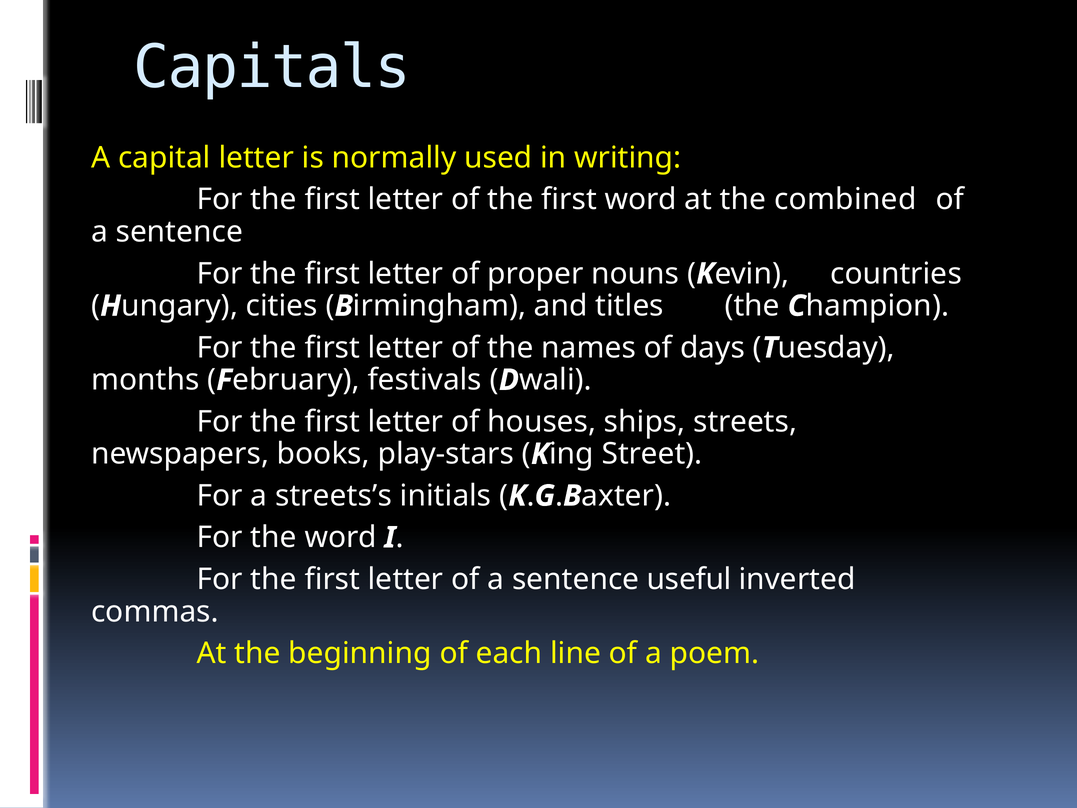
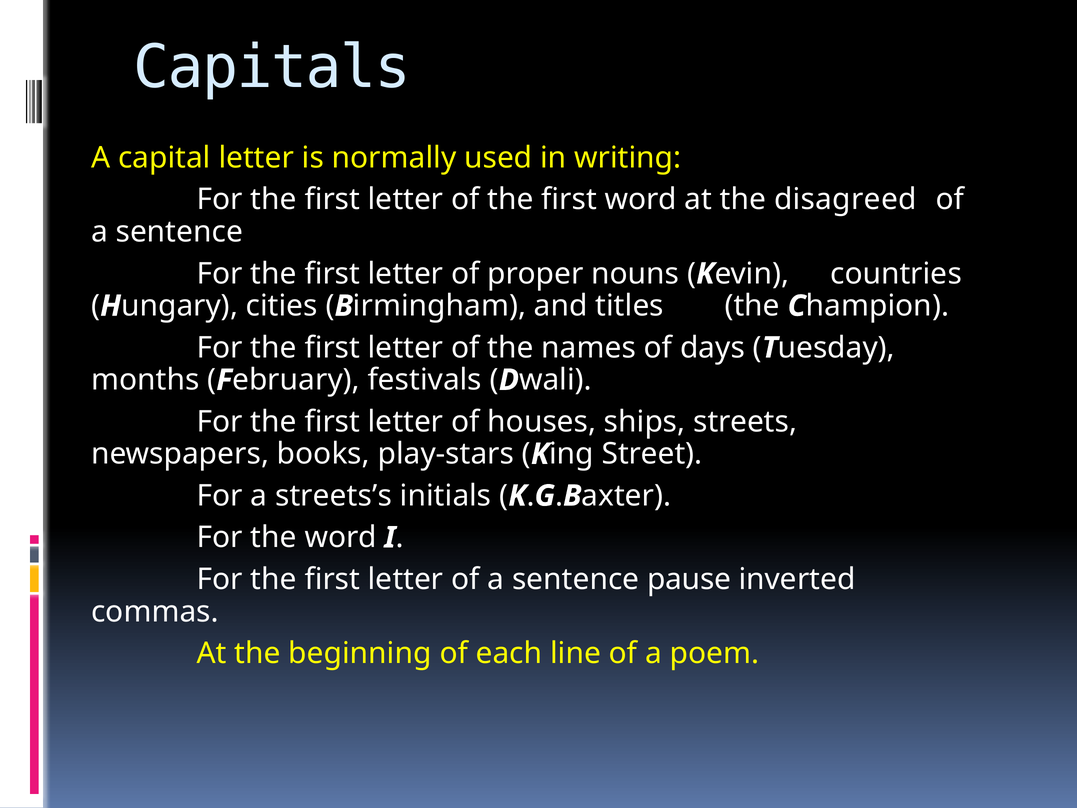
combined: combined -> disagreed (845, 200)
useful: useful -> pause (689, 579)
